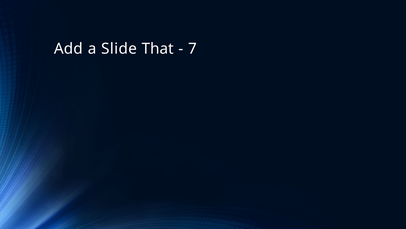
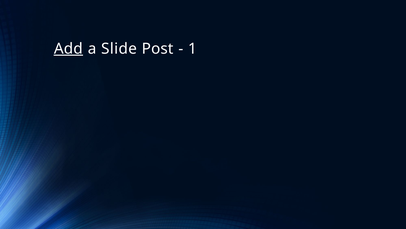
Add underline: none -> present (68, 49)
That: That -> Post (158, 49)
7: 7 -> 1 (192, 49)
